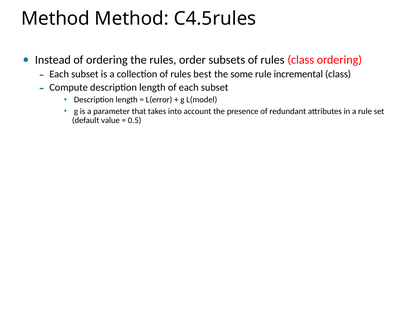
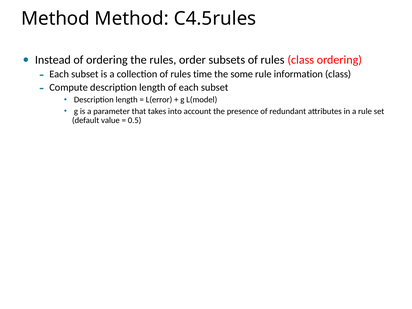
best: best -> time (203, 74)
incremental: incremental -> information (298, 74)
